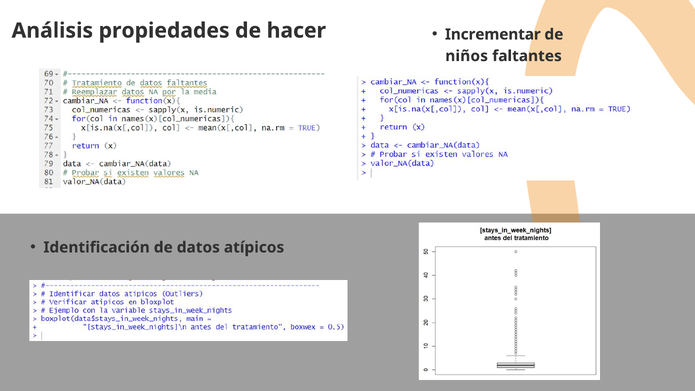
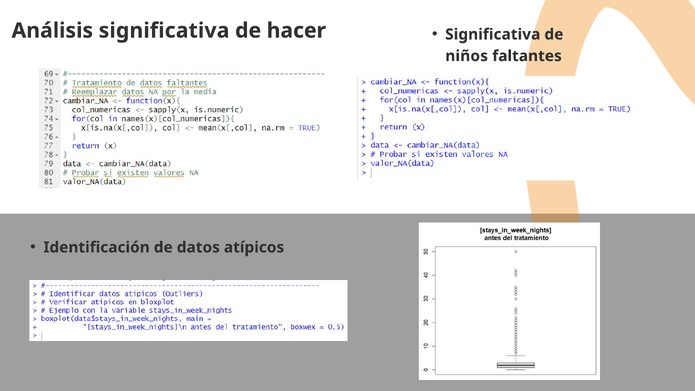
Análisis propiedades: propiedades -> significativa (164, 31)
Incrementar: Incrementar -> Significativa (493, 34)
